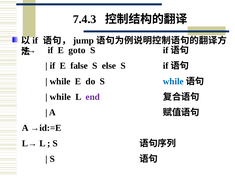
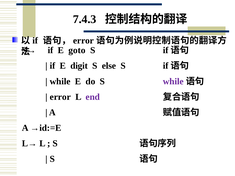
jump: jump -> error (83, 41)
false: false -> digit (79, 66)
while colour: blue -> purple (173, 81)
while: while -> error (60, 97)
